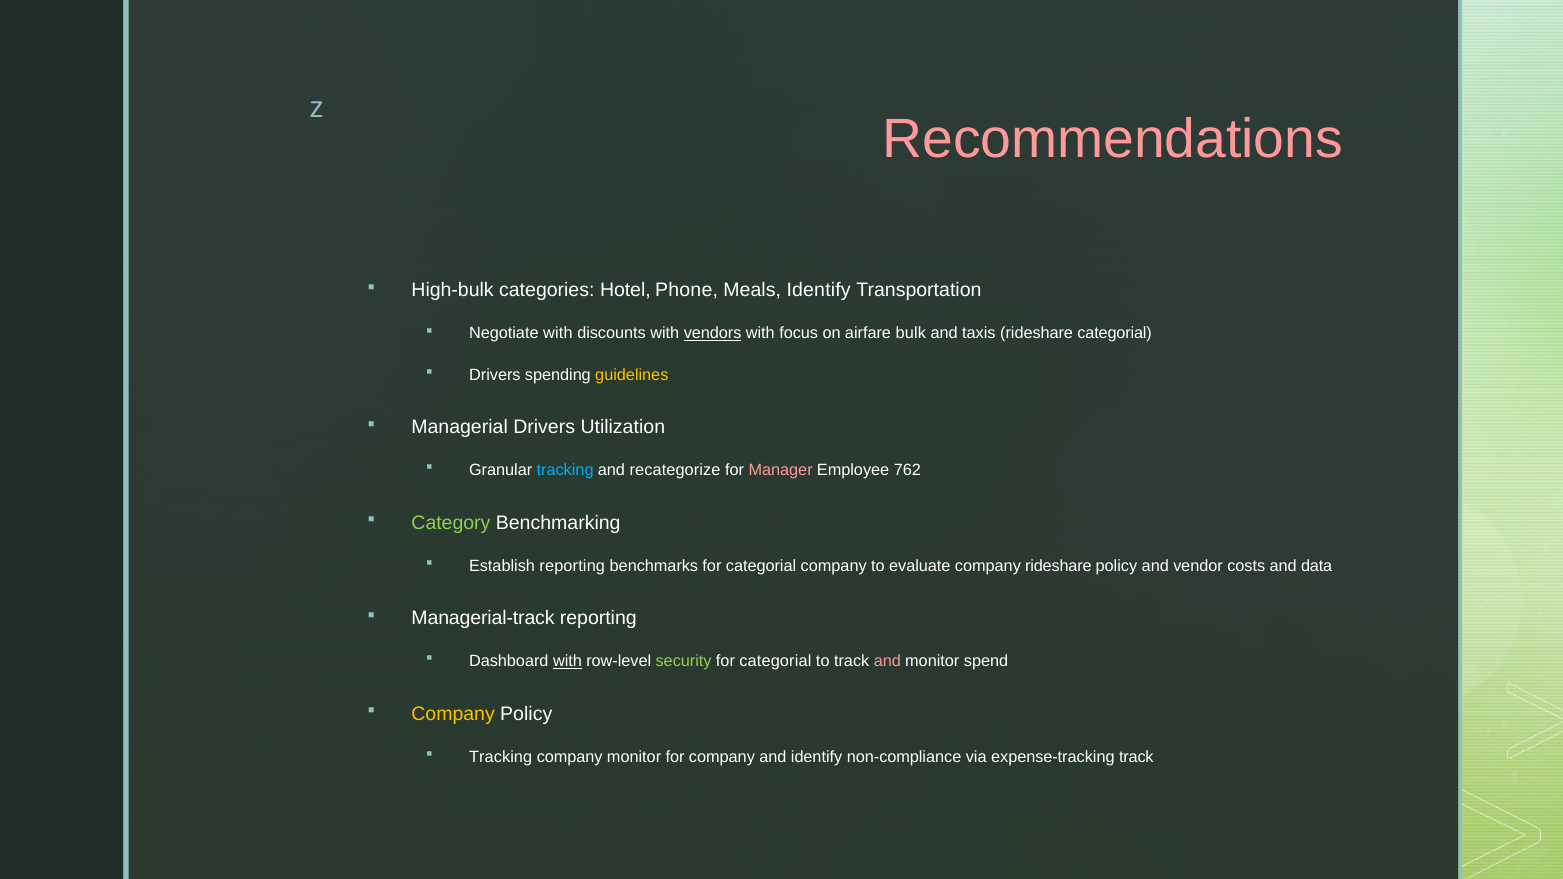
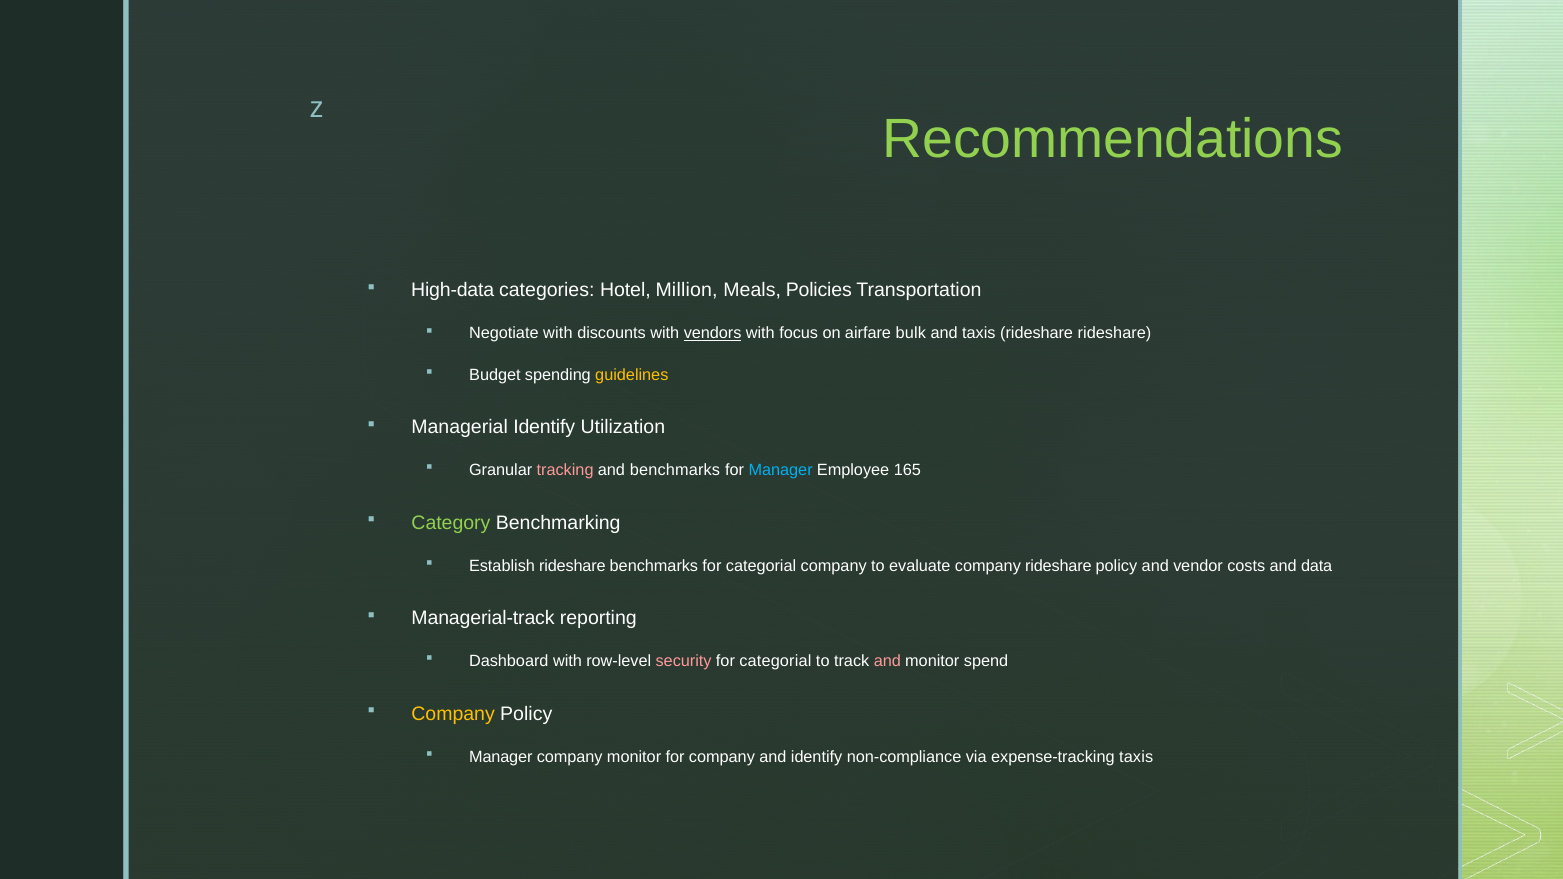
Recommendations colour: pink -> light green (1113, 139)
High-bulk: High-bulk -> High-data (453, 291)
Phone: Phone -> Million (687, 291)
Meals Identify: Identify -> Policies (819, 291)
rideshare categorial: categorial -> rideshare (1114, 334)
Drivers: Drivers -> Budget (495, 375)
Managerial Drivers: Drivers -> Identify (544, 427)
tracking colour: light blue -> pink (565, 470)
and recategorize: recategorize -> benchmarks (675, 470)
Manager colour: pink -> light blue (781, 470)
762: 762 -> 165 (907, 470)
Establish reporting: reporting -> rideshare (572, 566)
with underline: present -> none (567, 662)
security colour: light green -> pink (684, 662)
Tracking: Tracking -> Manager (501, 757)
expense-tracking track: track -> taxis (1136, 757)
